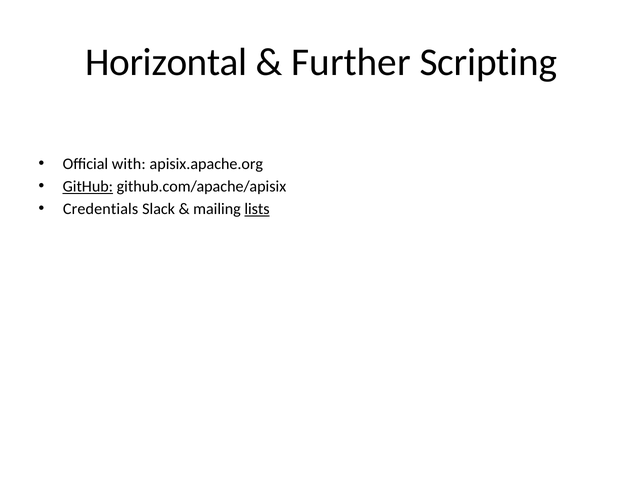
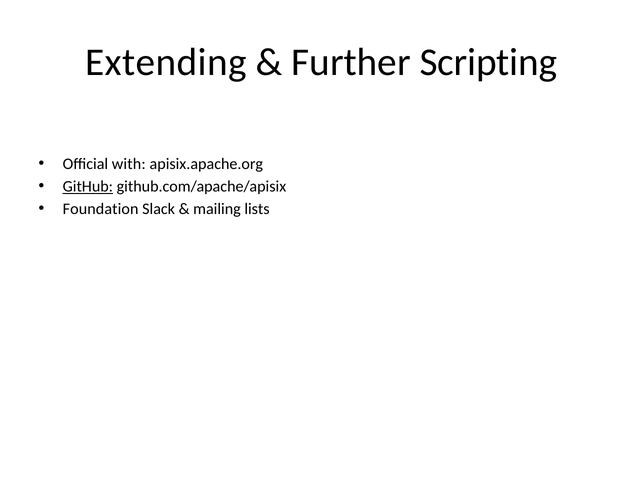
Horizontal: Horizontal -> Extending (166, 62)
Credentials: Credentials -> Foundation (101, 209)
lists underline: present -> none (257, 209)
